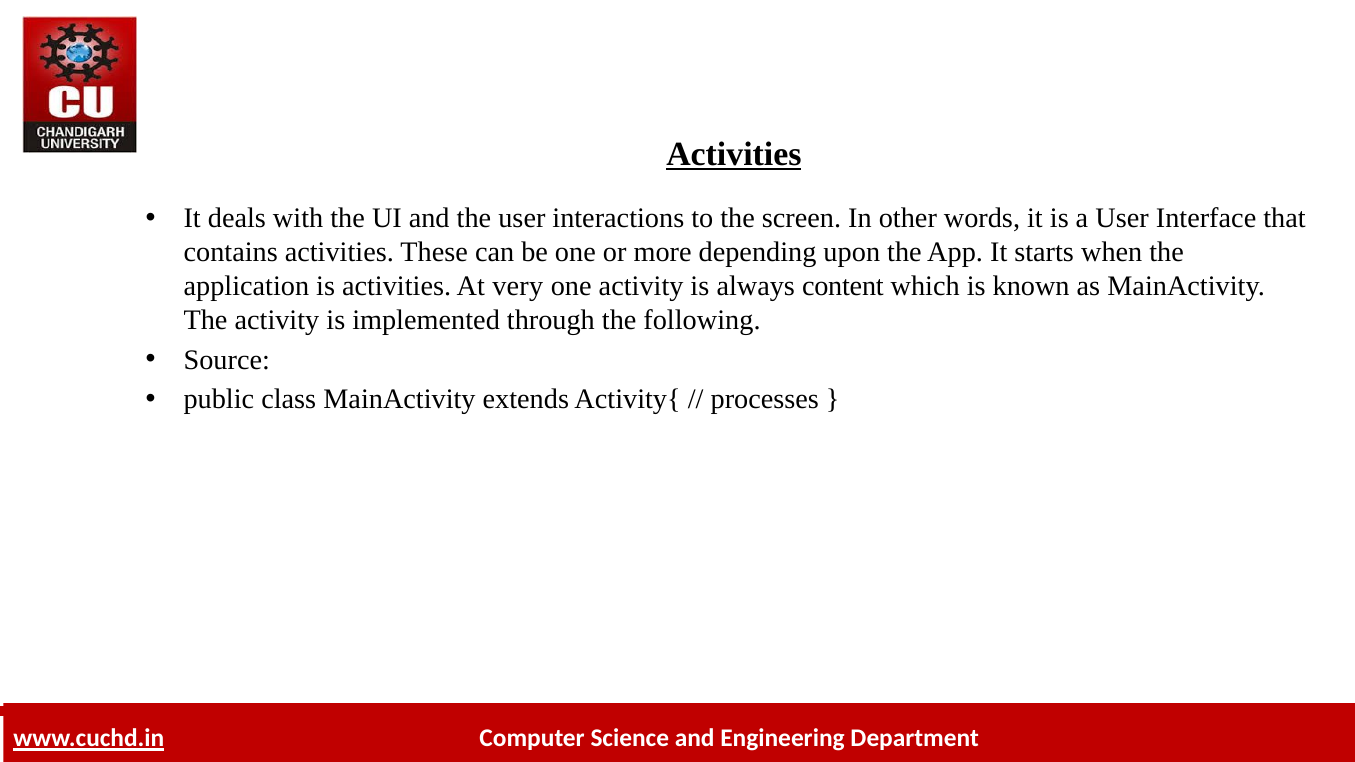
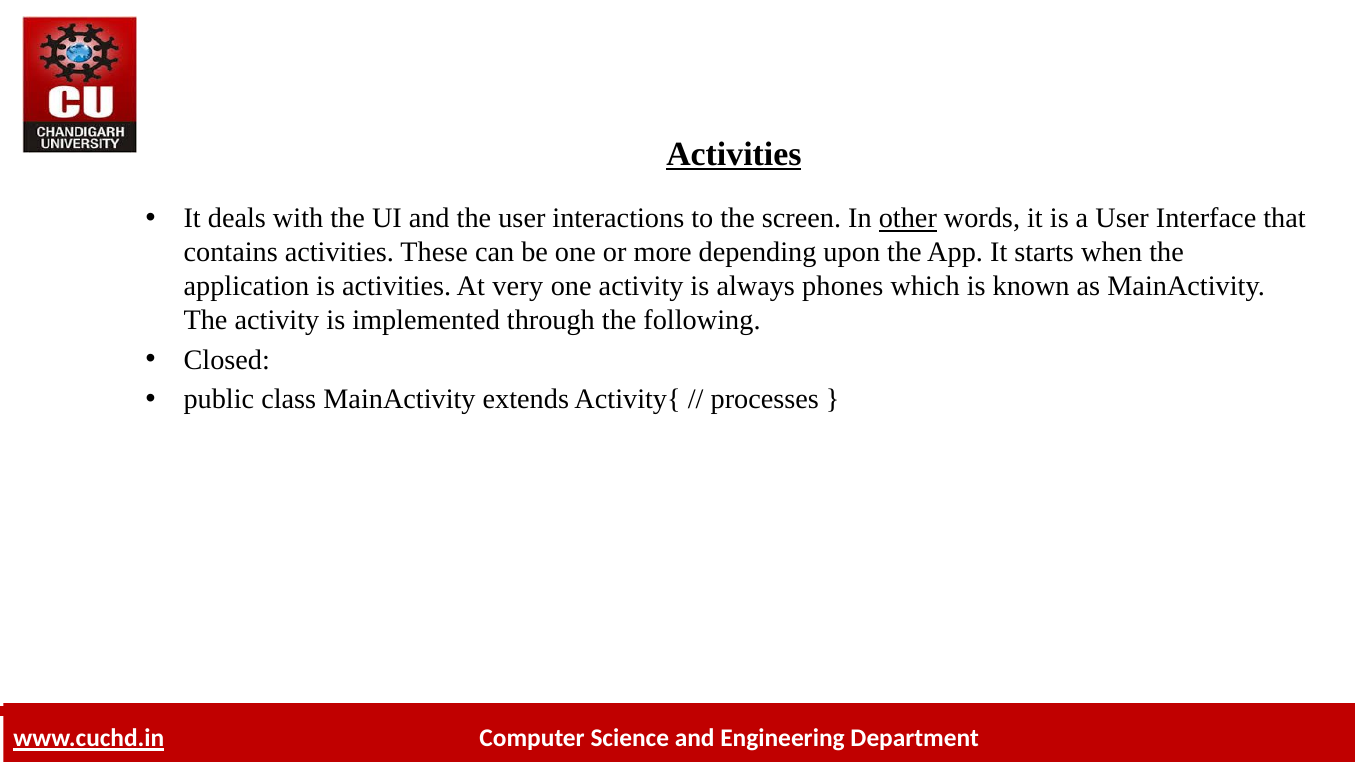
other underline: none -> present (908, 219)
content: content -> phones (843, 287)
Source: Source -> Closed (227, 360)
